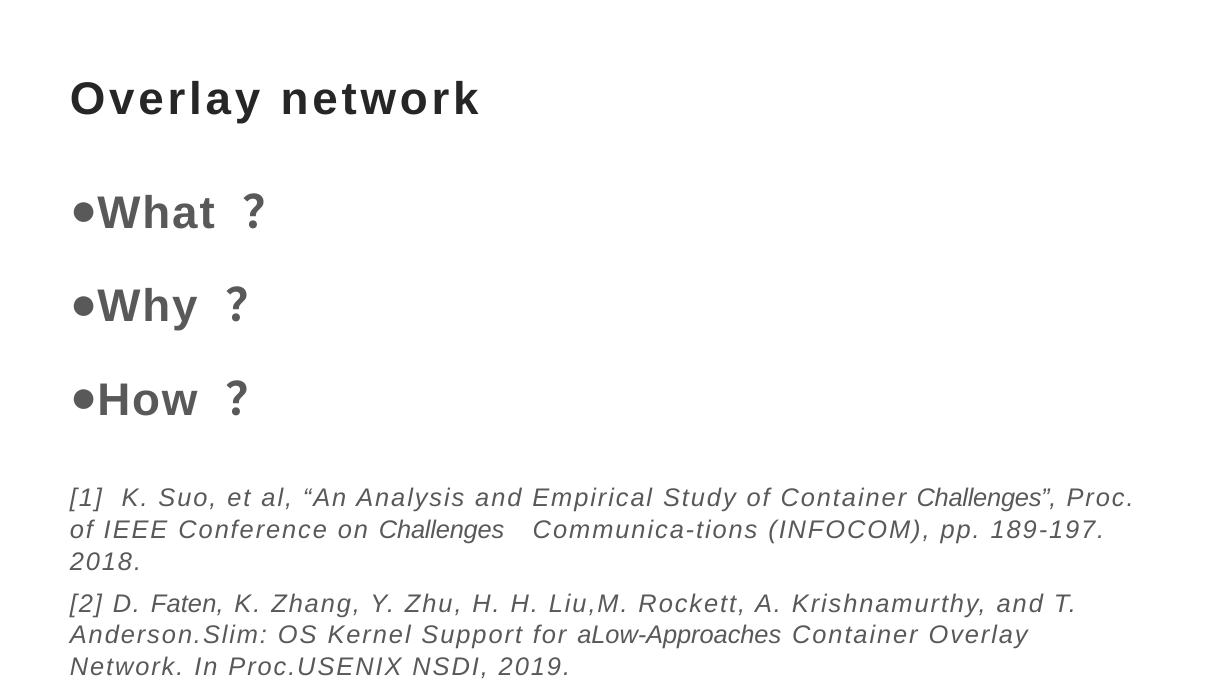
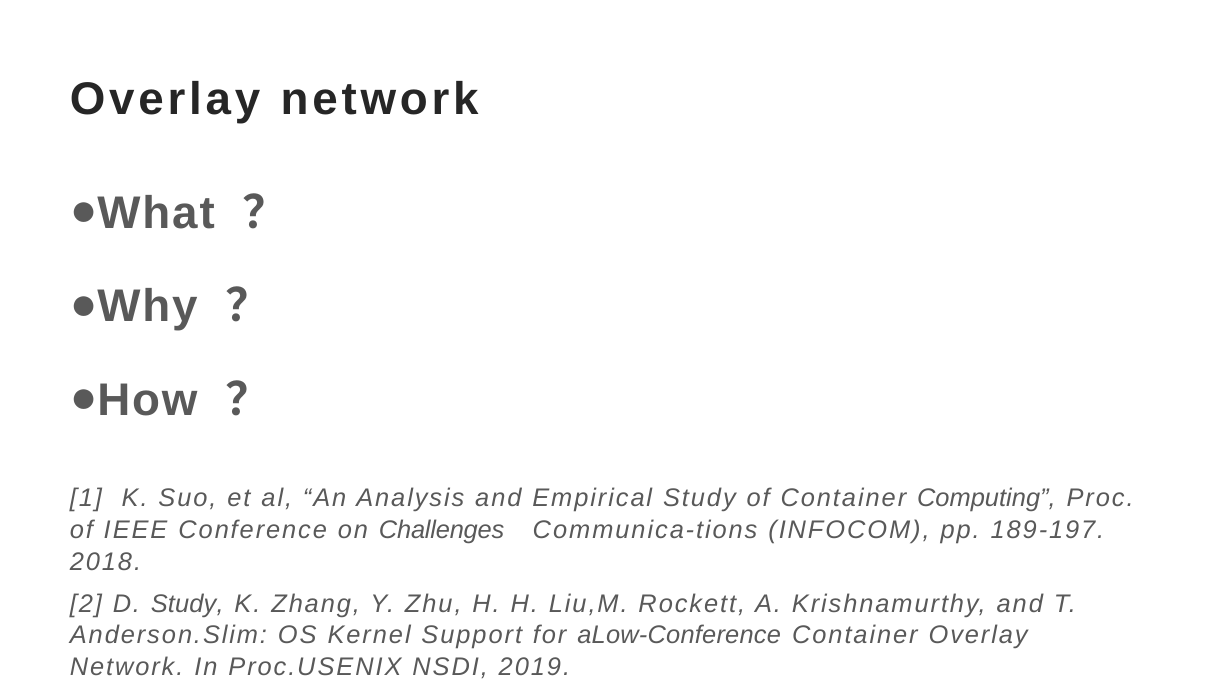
Container Challenges: Challenges -> Computing (986, 499)
D Faten: Faten -> Study (187, 604)
aLow-Approaches: aLow-Approaches -> aLow-Conference (679, 636)
